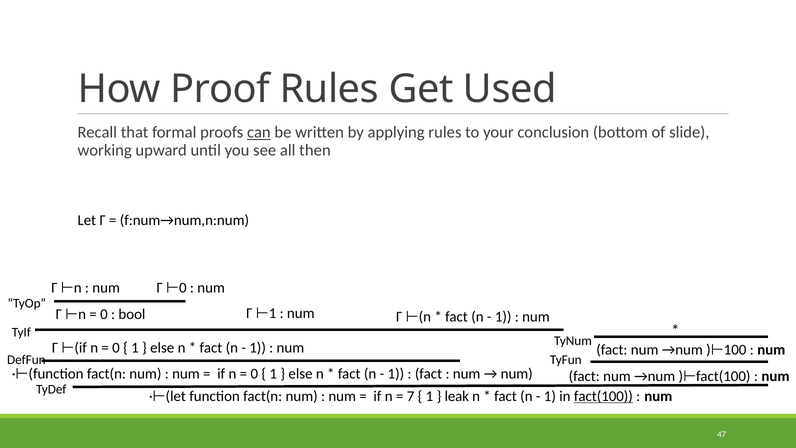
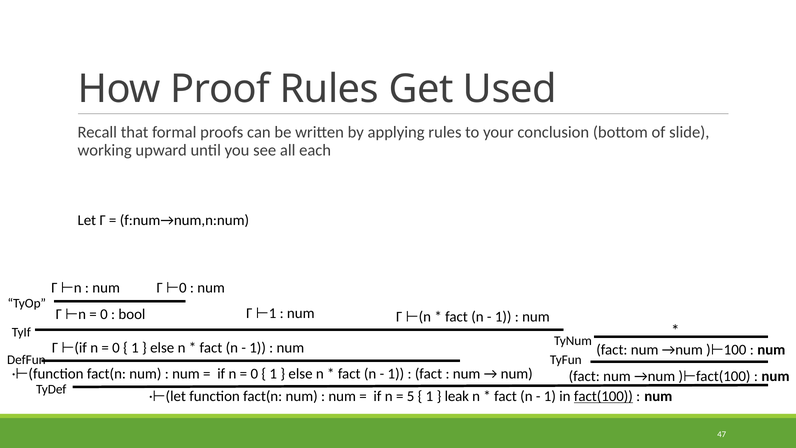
can underline: present -> none (259, 132)
then: then -> each (315, 150)
7: 7 -> 5 (411, 396)
